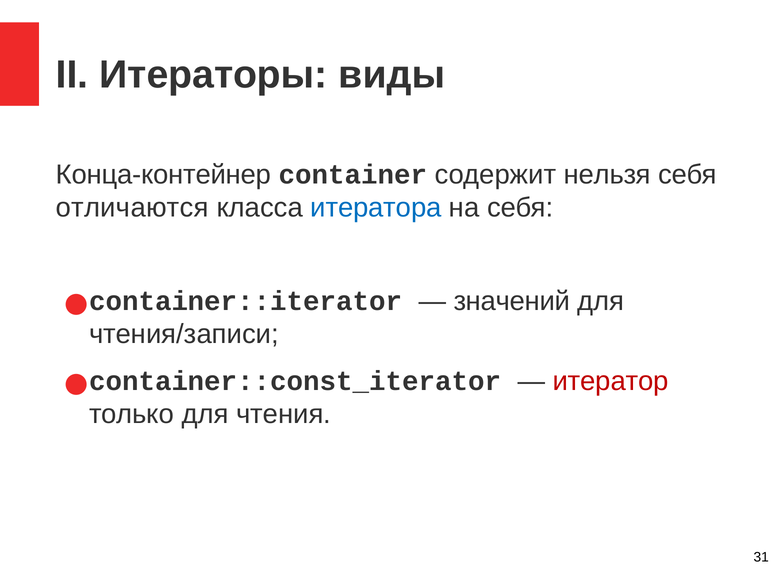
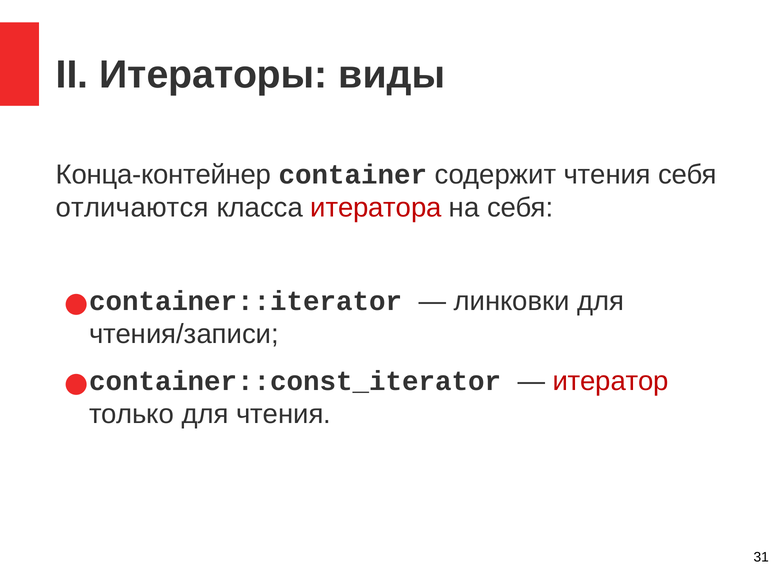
содержит нельзя: нельзя -> чтения (607, 174)
итератора colour: blue -> red (376, 207)
значений: значений -> линковки (512, 301)
